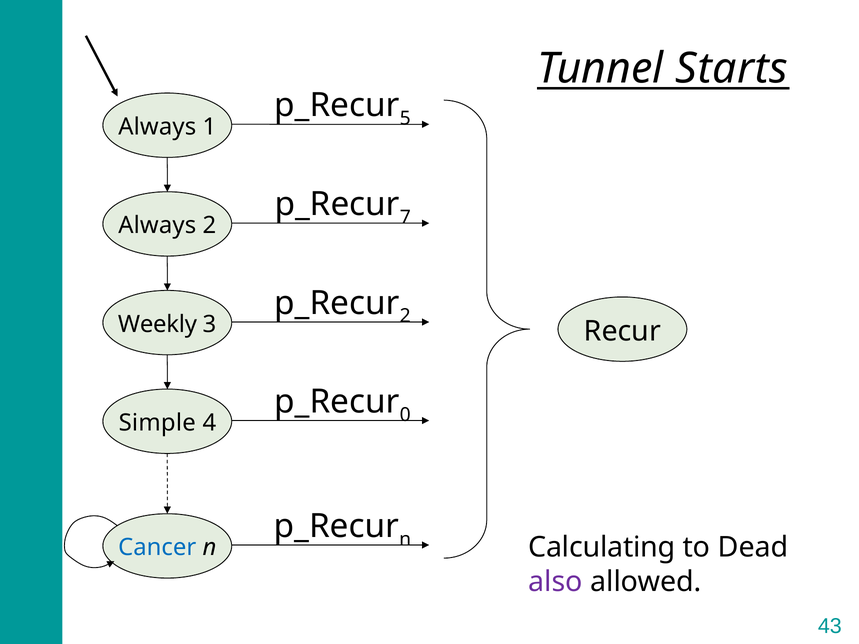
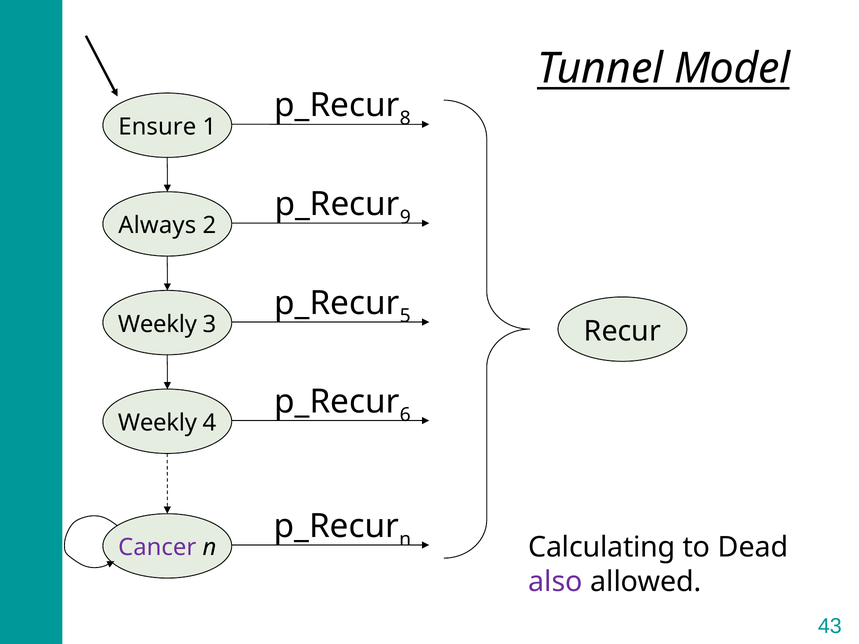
Starts: Starts -> Model (732, 69)
5: 5 -> 8 (405, 119)
Always: Always -> Ensure (157, 127)
7: 7 -> 9 (405, 217)
2: 2 -> 5 (405, 316)
0: 0 -> 6 (405, 415)
Simple: Simple -> Weekly (157, 423)
Cancer colour: blue -> purple (157, 548)
